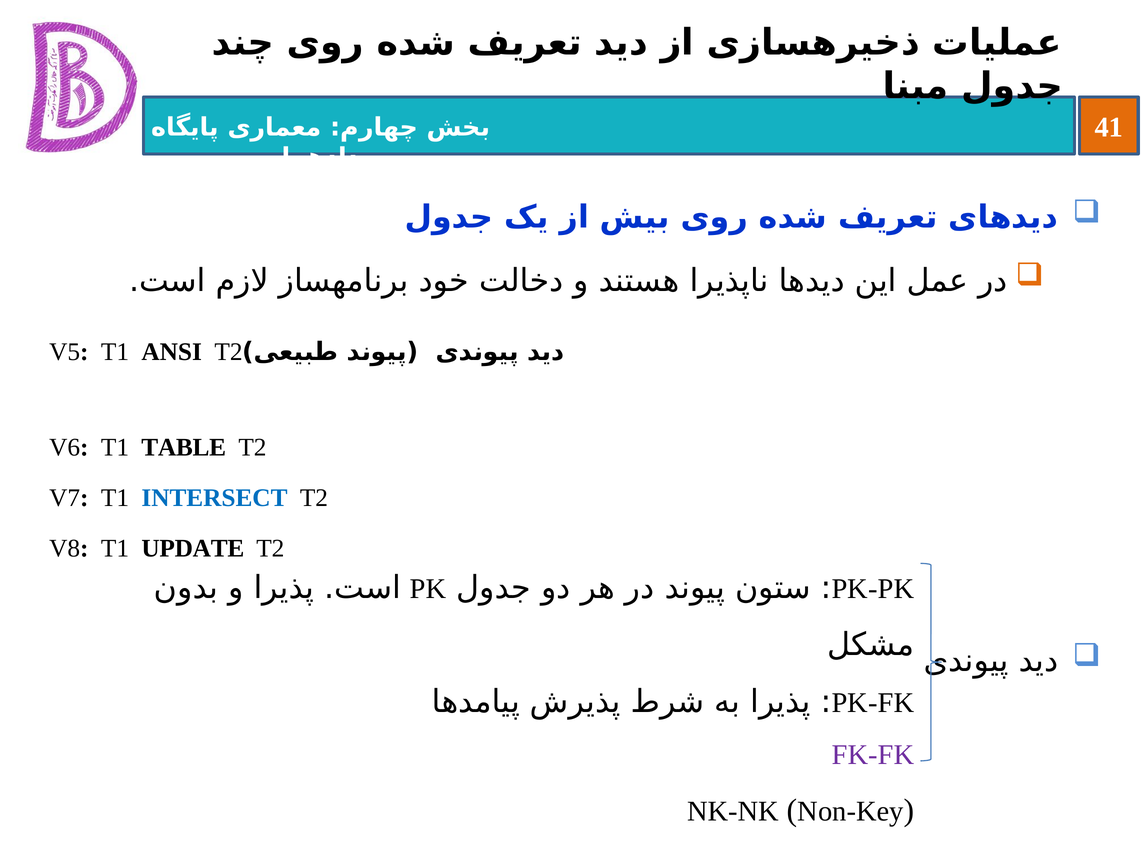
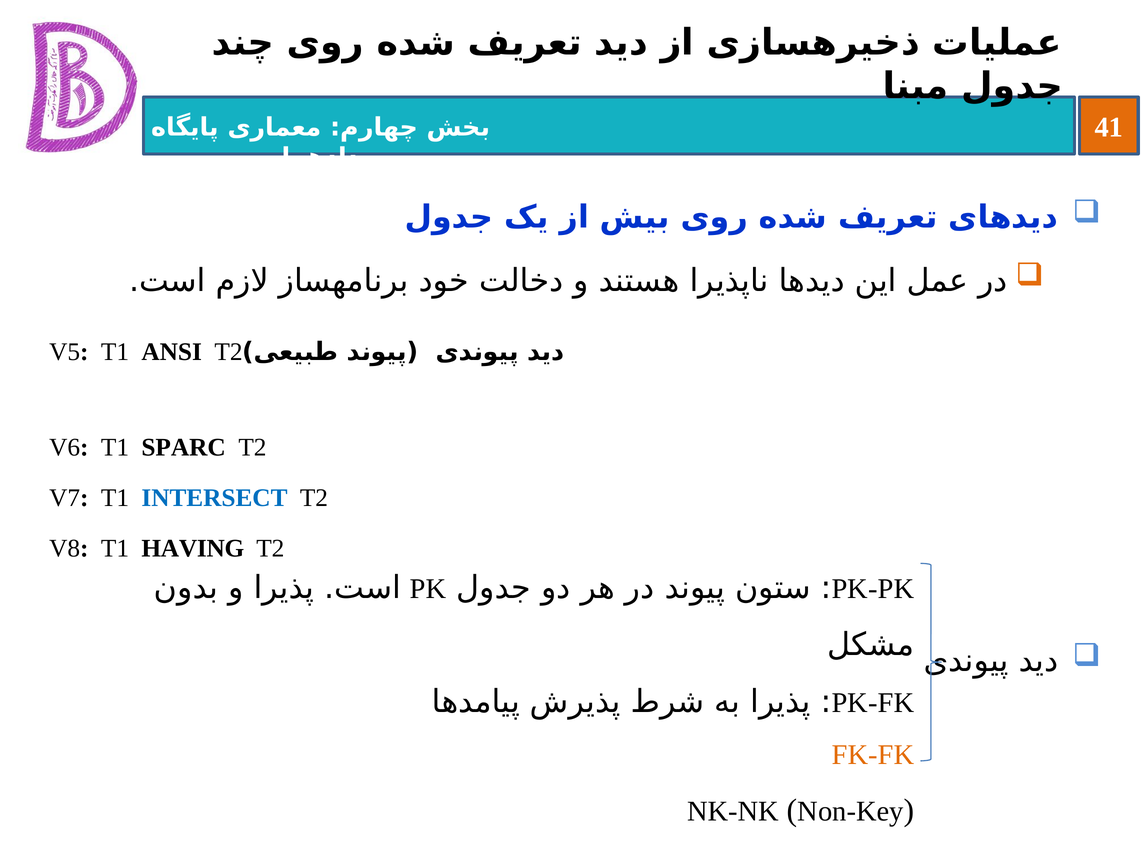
TABLE: TABLE -> SPARC (184, 448)
UPDATE: UPDATE -> HAVING (193, 548)
FK-FK colour: purple -> orange (873, 755)
